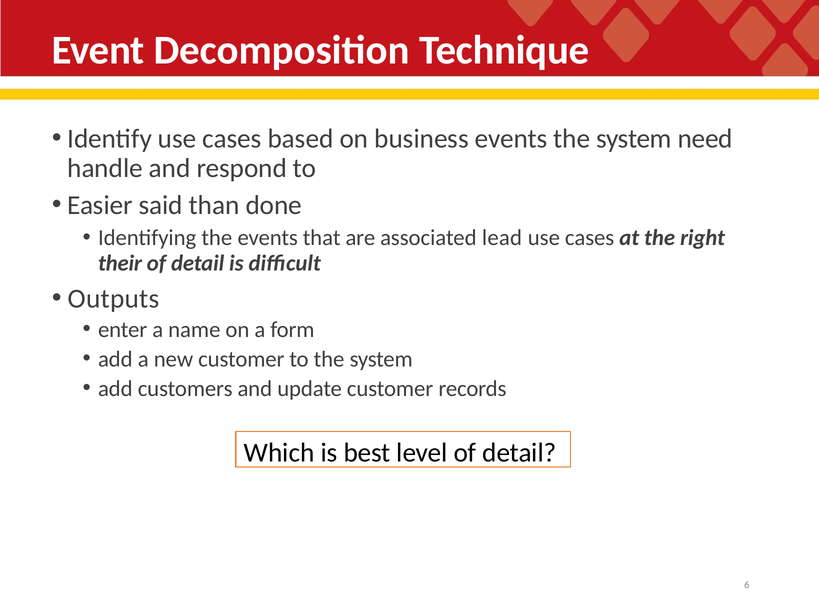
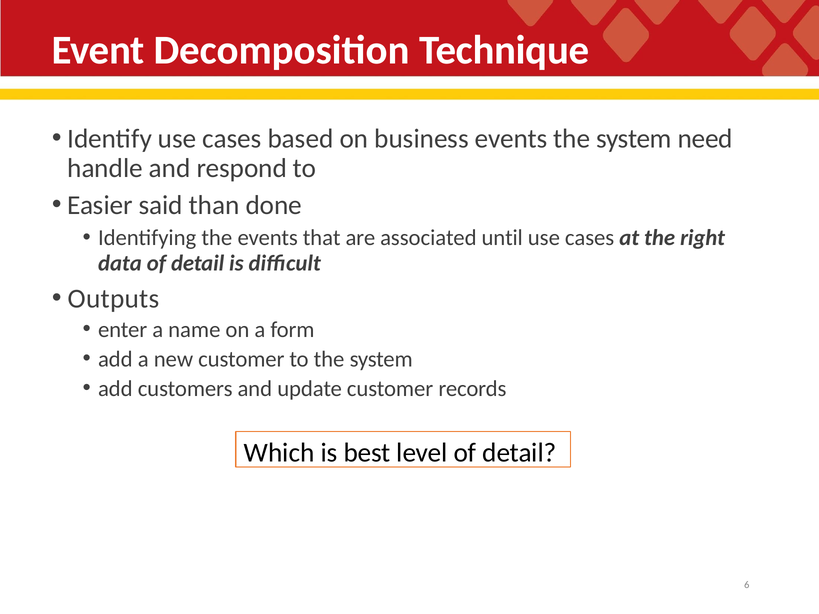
lead: lead -> until (502, 238)
their: their -> data (120, 263)
